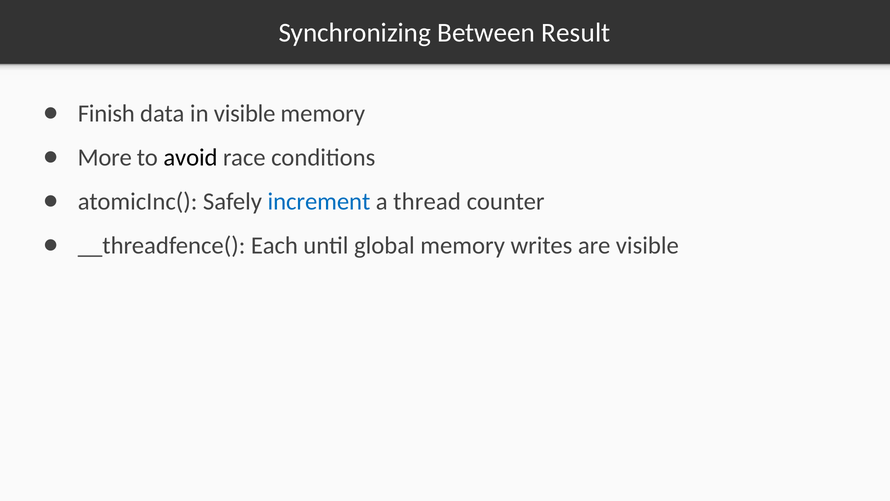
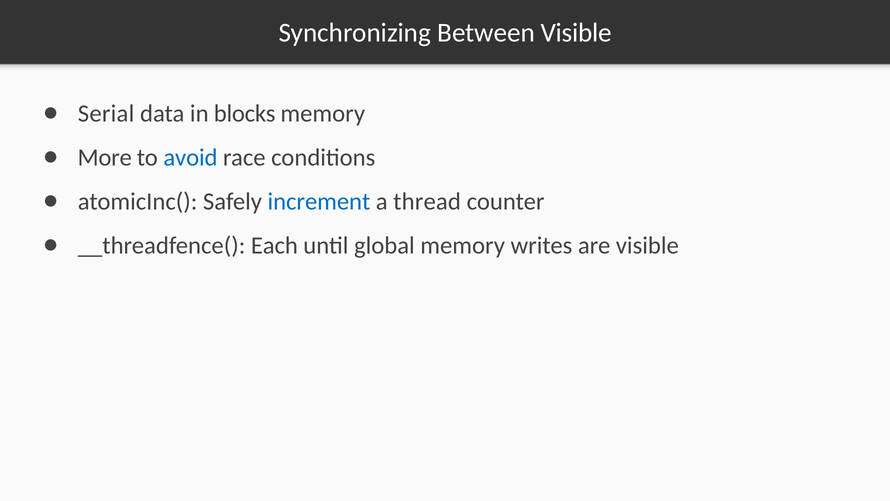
Between Result: Result -> Visible (576, 33)
Finish: Finish -> Serial (106, 114)
in visible: visible -> blocks (245, 114)
avoid colour: black -> blue (190, 158)
